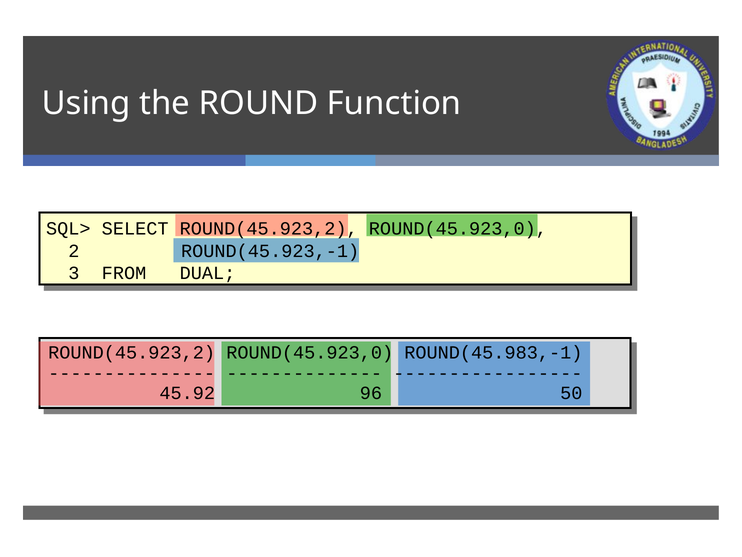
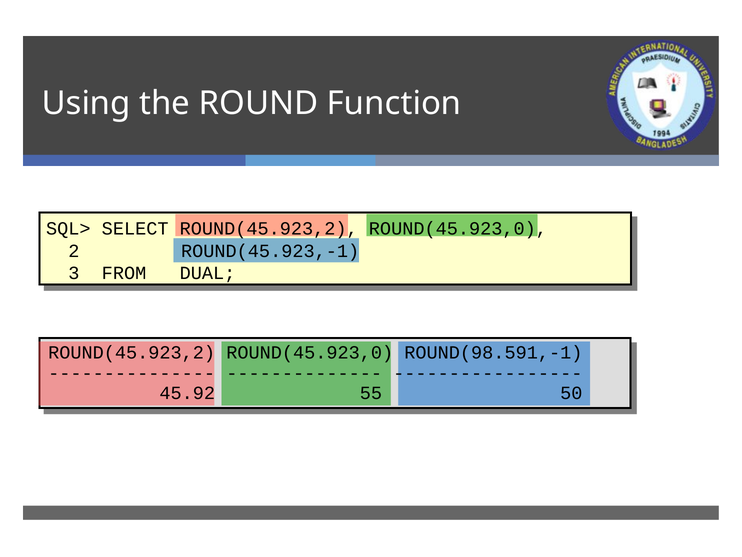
ROUND(45.983,-1: ROUND(45.983,-1 -> ROUND(98.591,-1 (493, 353)
96: 96 -> 55 (371, 393)
